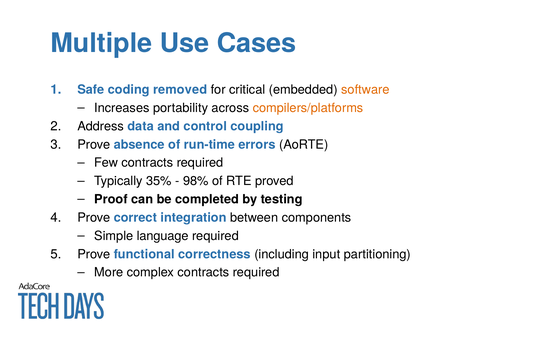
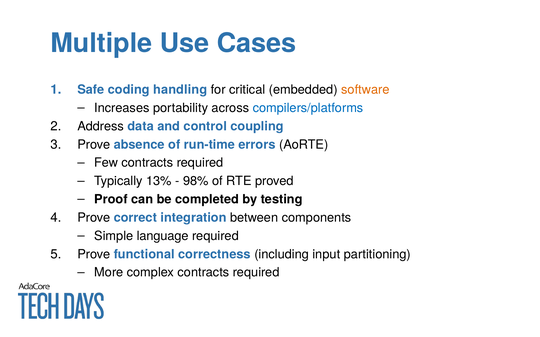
removed: removed -> handling (180, 90)
compilers/platforms colour: orange -> blue (308, 108)
35%: 35% -> 13% (159, 181)
